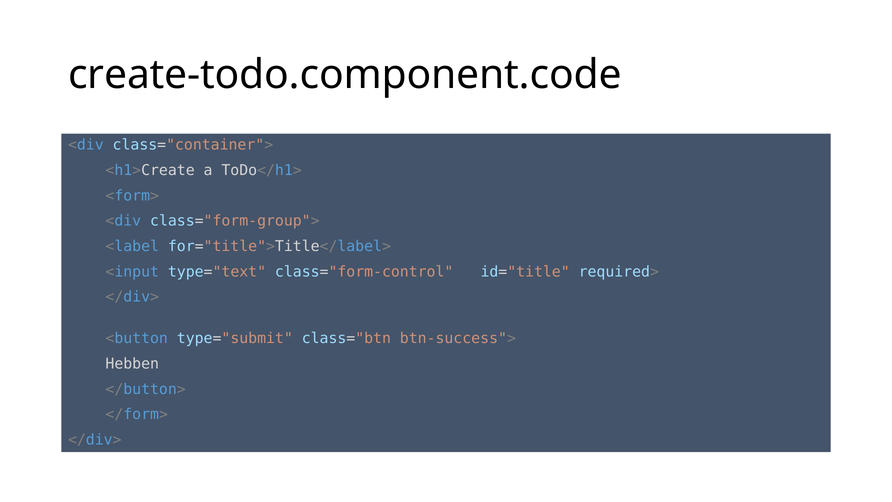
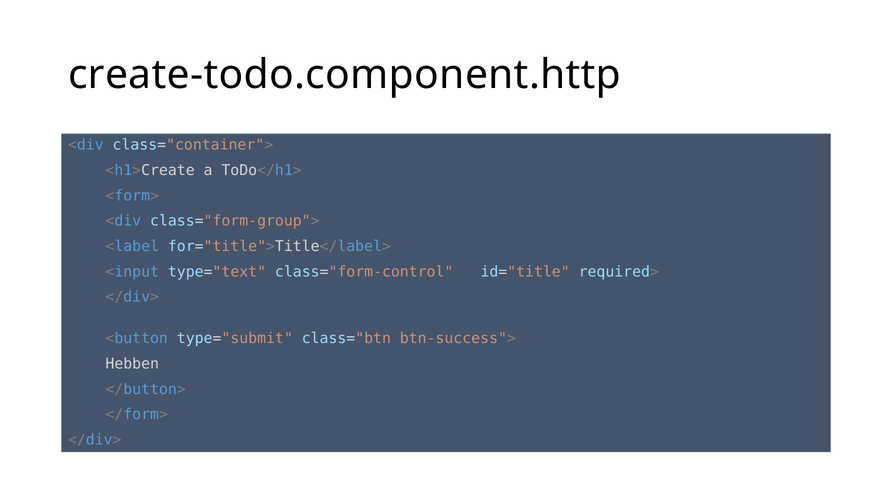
create-todo.component.code: create-todo.component.code -> create-todo.component.http (345, 75)
